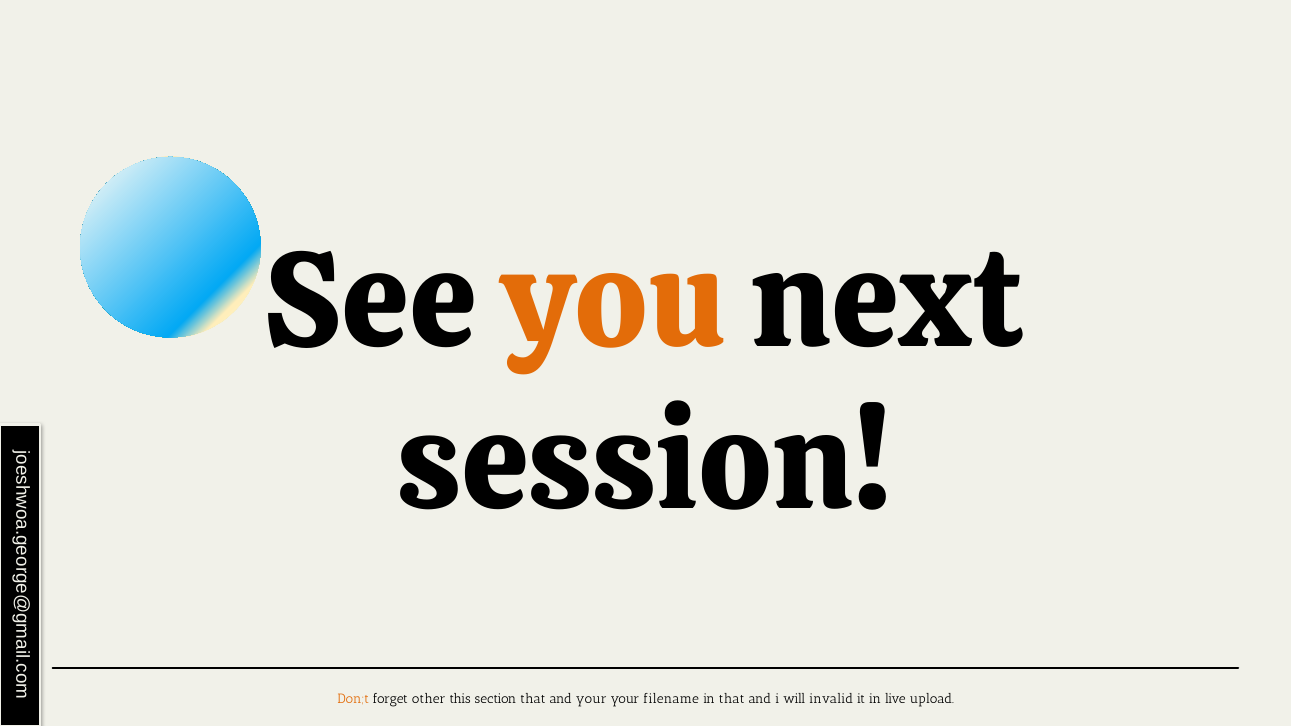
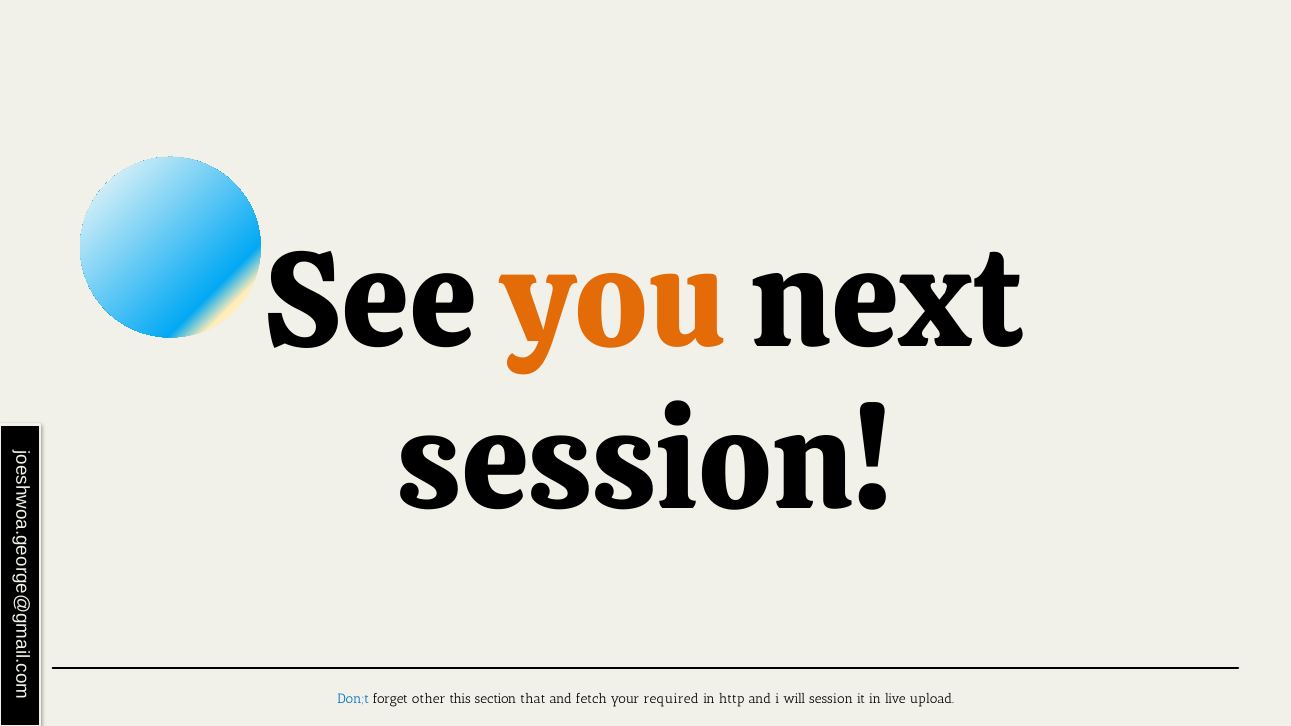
Don;t colour: orange -> blue (353, 700)
and your: your -> fetch (591, 700)
filename: filename -> required (671, 700)
in that: that -> http (732, 700)
will invalid: invalid -> session (831, 700)
